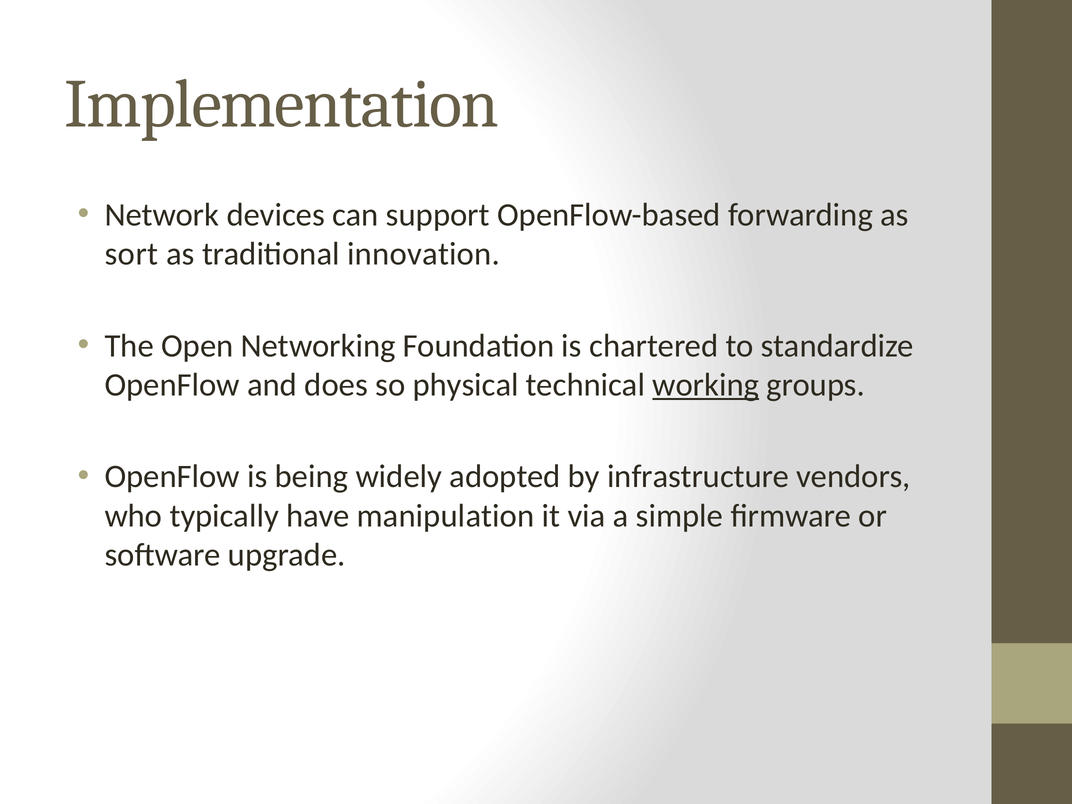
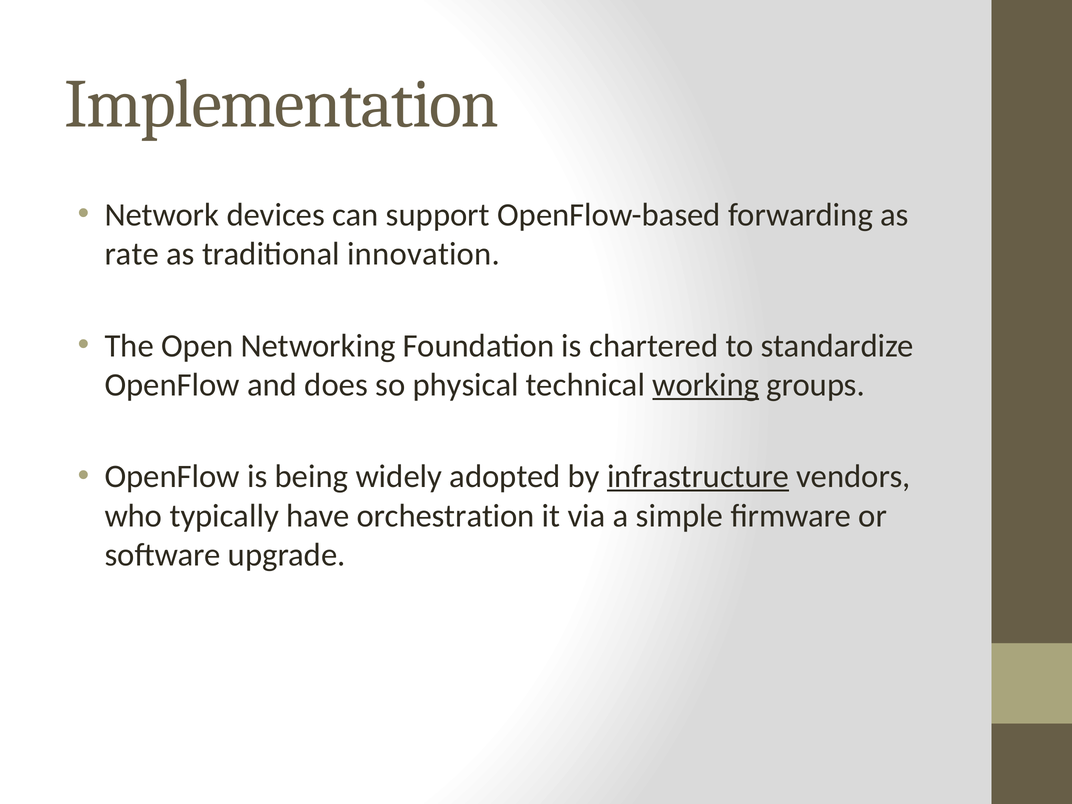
sort: sort -> rate (132, 254)
infrastructure underline: none -> present (698, 477)
manipulation: manipulation -> orchestration (446, 516)
